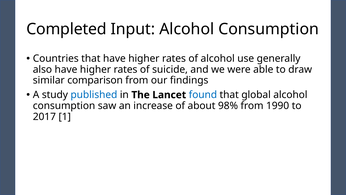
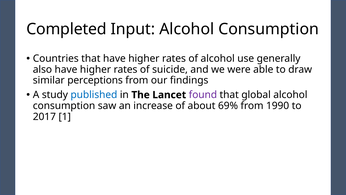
comparison: comparison -> perceptions (95, 80)
found colour: blue -> purple (203, 95)
98%: 98% -> 69% (228, 106)
